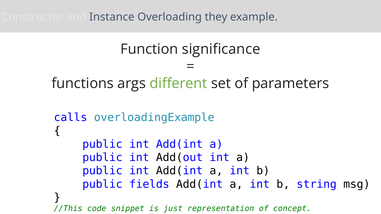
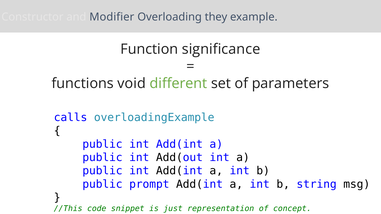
Instance: Instance -> Modifier (112, 17)
args: args -> void (132, 84)
fields: fields -> prompt (149, 184)
